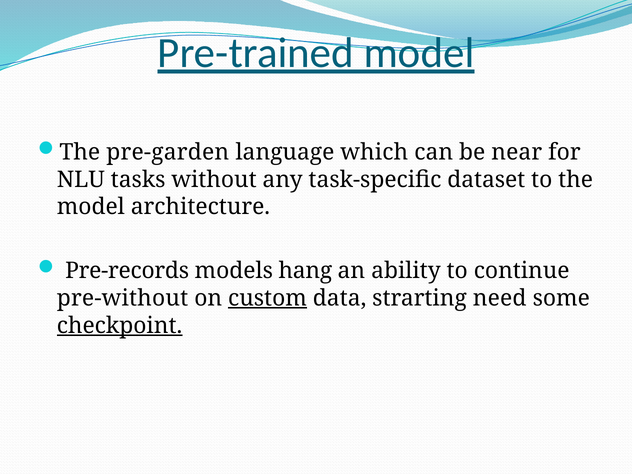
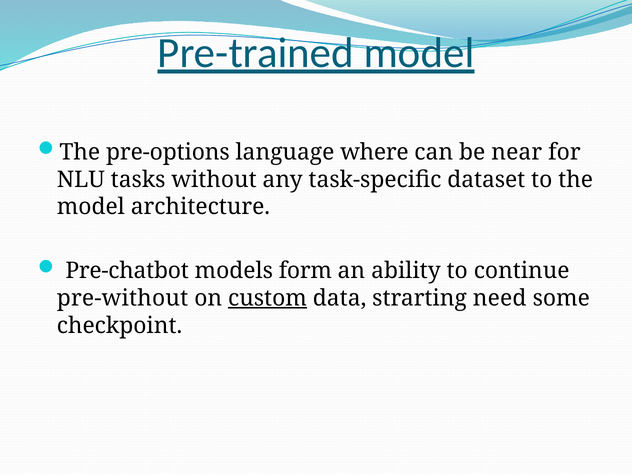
pre-garden: pre-garden -> pre-options (168, 152)
which: which -> where (374, 152)
Pre-records: Pre-records -> Pre-chatbot (127, 271)
hang: hang -> form (305, 271)
checkpoint underline: present -> none (120, 325)
